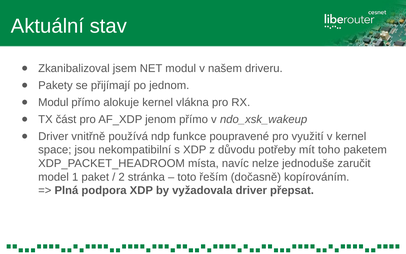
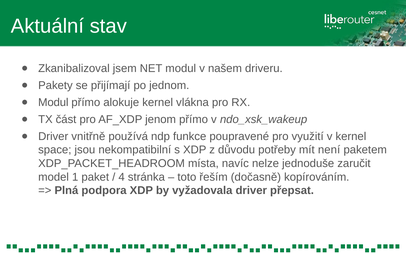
toho: toho -> není (329, 150)
2: 2 -> 4 (122, 177)
